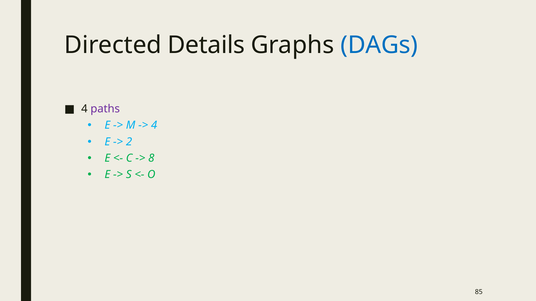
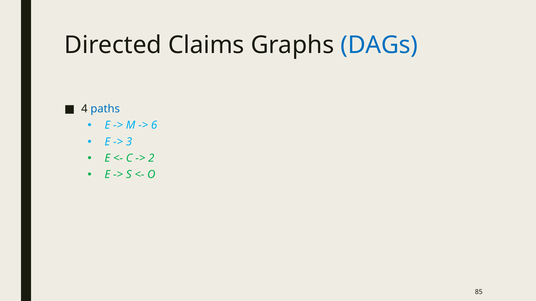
Details: Details -> Claims (206, 45)
paths colour: purple -> blue (105, 109)
4: 4 -> 6 (154, 125)
2: 2 -> 3 (129, 142)
8: 8 -> 2 (151, 158)
